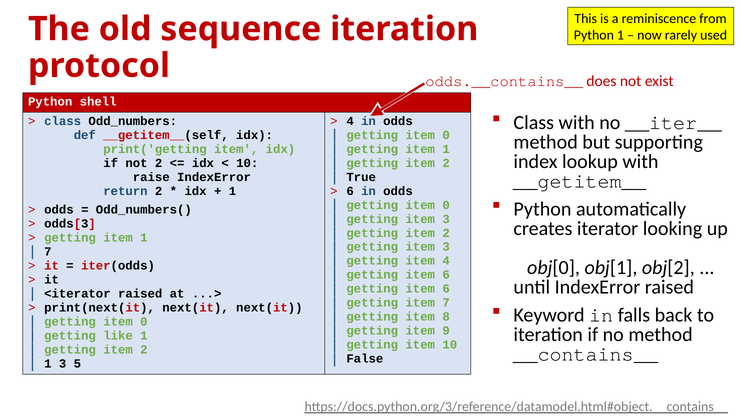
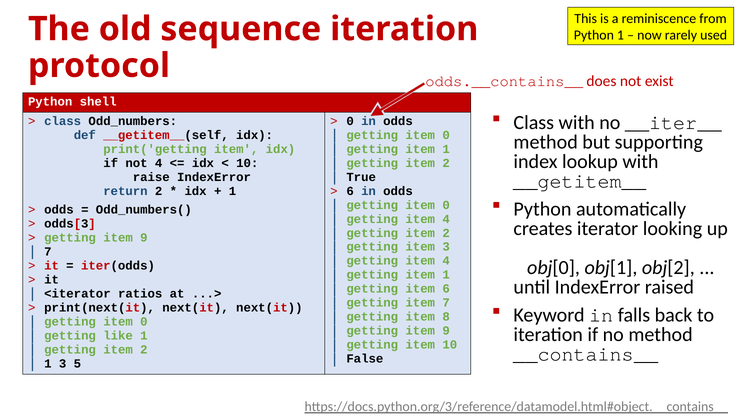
4: 4 -> 0 (350, 121)
not 2: 2 -> 4 (159, 163)
3: 3 -> 4 (446, 219)
1: 1 -> 9 (144, 237)
6: 6 -> 1 (446, 275)
<iterator raised: raised -> ratios (140, 293)
